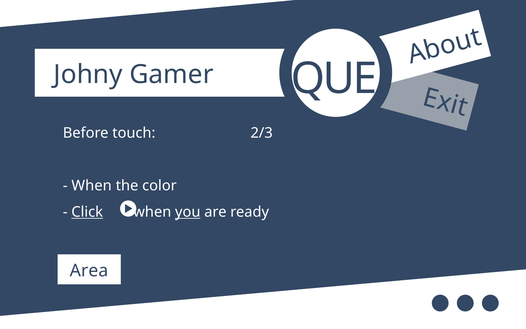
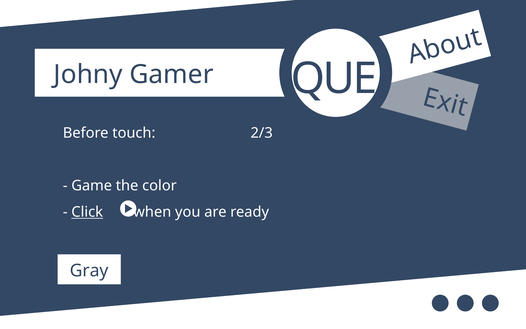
When: When -> Game (92, 186)
you underline: present -> none (188, 212)
Area: Area -> Gray (89, 270)
